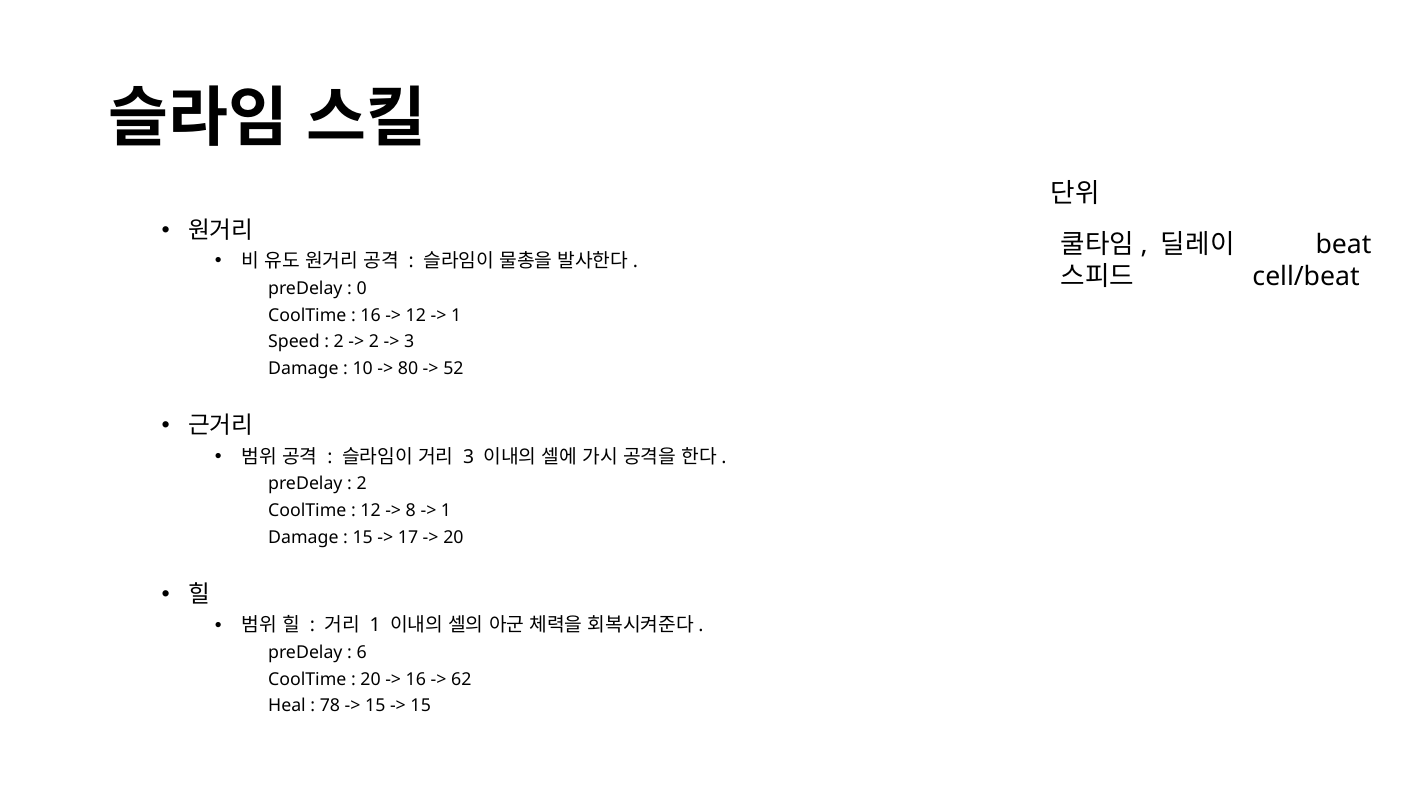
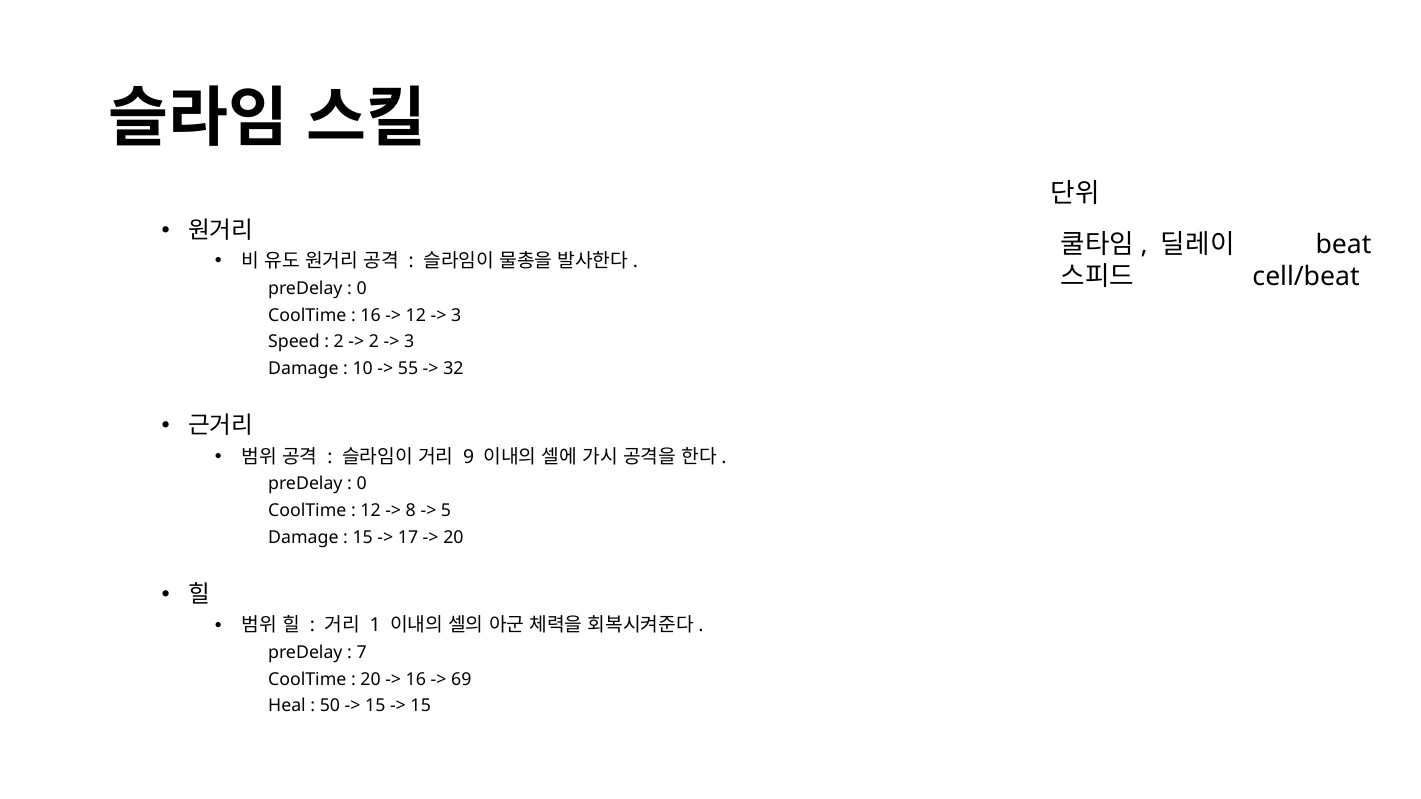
1: 1 -> 3 (456, 315)
80: 80 -> 55 (408, 368)
52: 52 -> 32 (453, 368)
3: 3 -> 9 (469, 457)
2: 2 -> 0 (362, 484)
1: 1 -> 5 (446, 511)
6: 6 -> 7 (362, 653)
62: 62 -> 69 (461, 680)
78: 78 -> 50 (330, 706)
